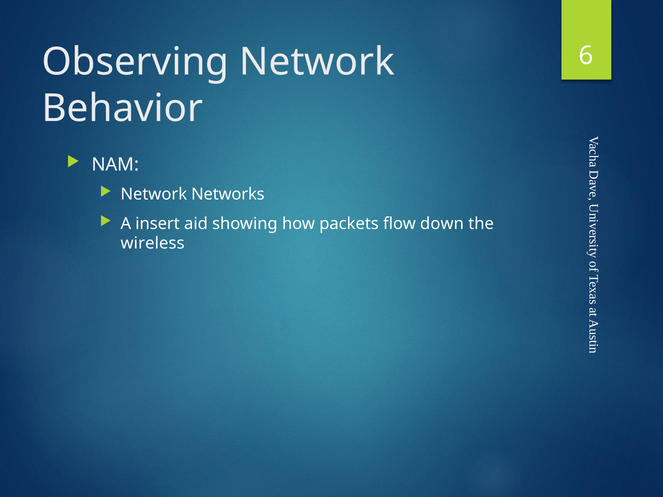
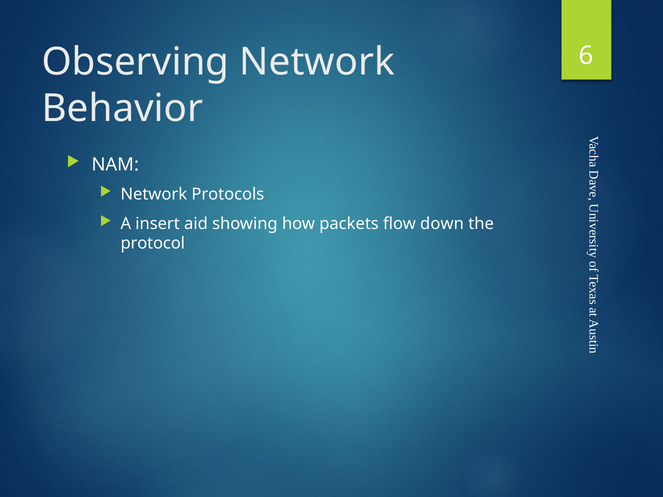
Networks: Networks -> Protocols (228, 195)
wireless: wireless -> protocol (153, 244)
